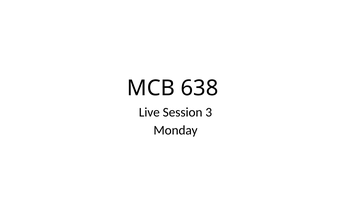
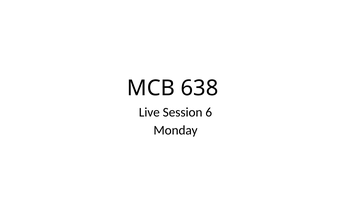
3: 3 -> 6 (209, 112)
